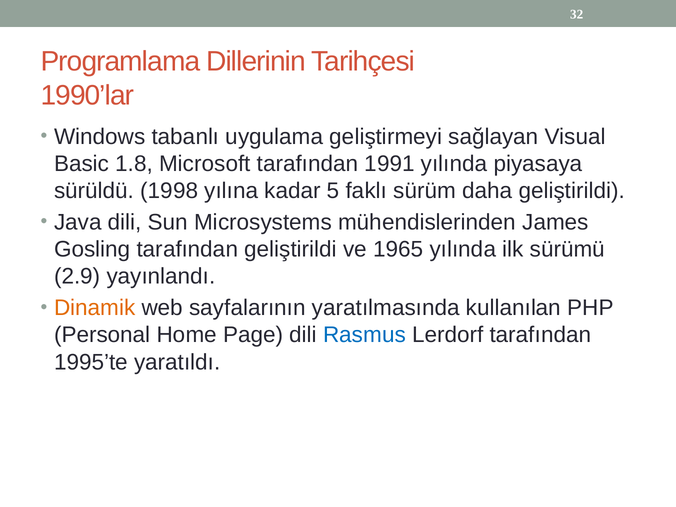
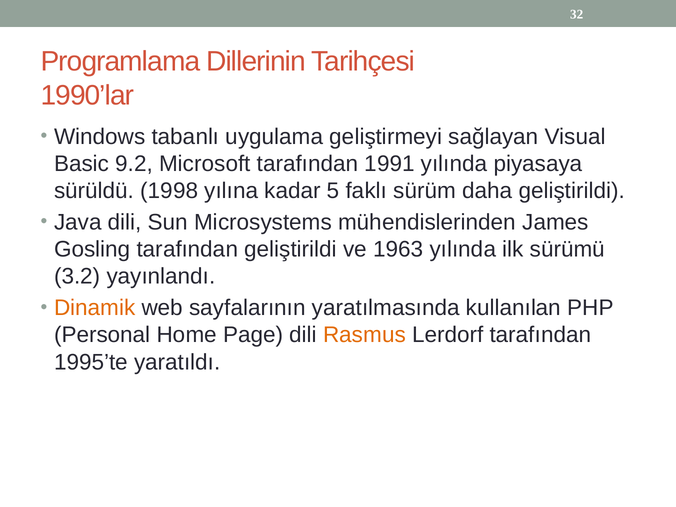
1.8: 1.8 -> 9.2 (134, 164)
1965: 1965 -> 1963 (398, 249)
2.9: 2.9 -> 3.2 (77, 276)
Rasmus colour: blue -> orange (364, 335)
